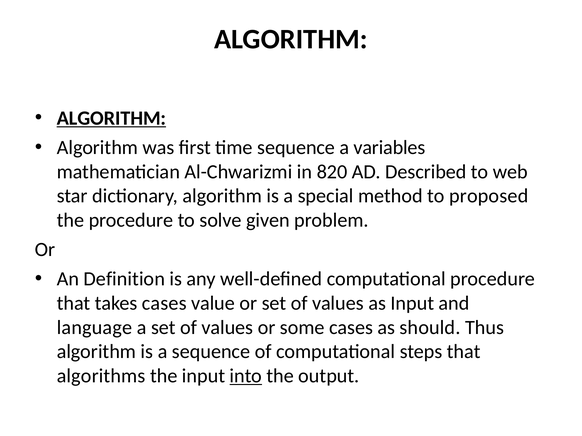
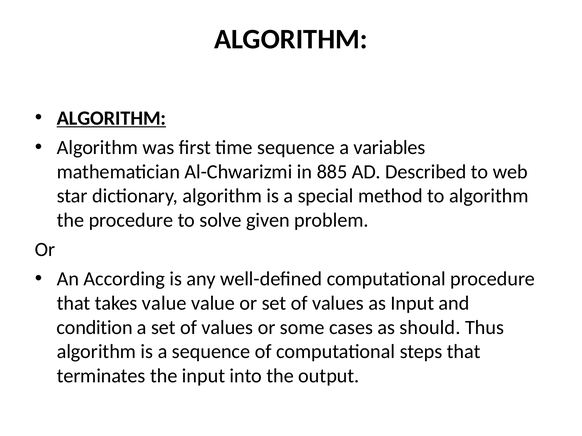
820: 820 -> 885 (332, 172)
to proposed: proposed -> algorithm (489, 196)
Definition: Definition -> According (124, 279)
takes cases: cases -> value (164, 304)
language: language -> condition (95, 328)
algorithms: algorithms -> terminates (101, 376)
into underline: present -> none (246, 376)
